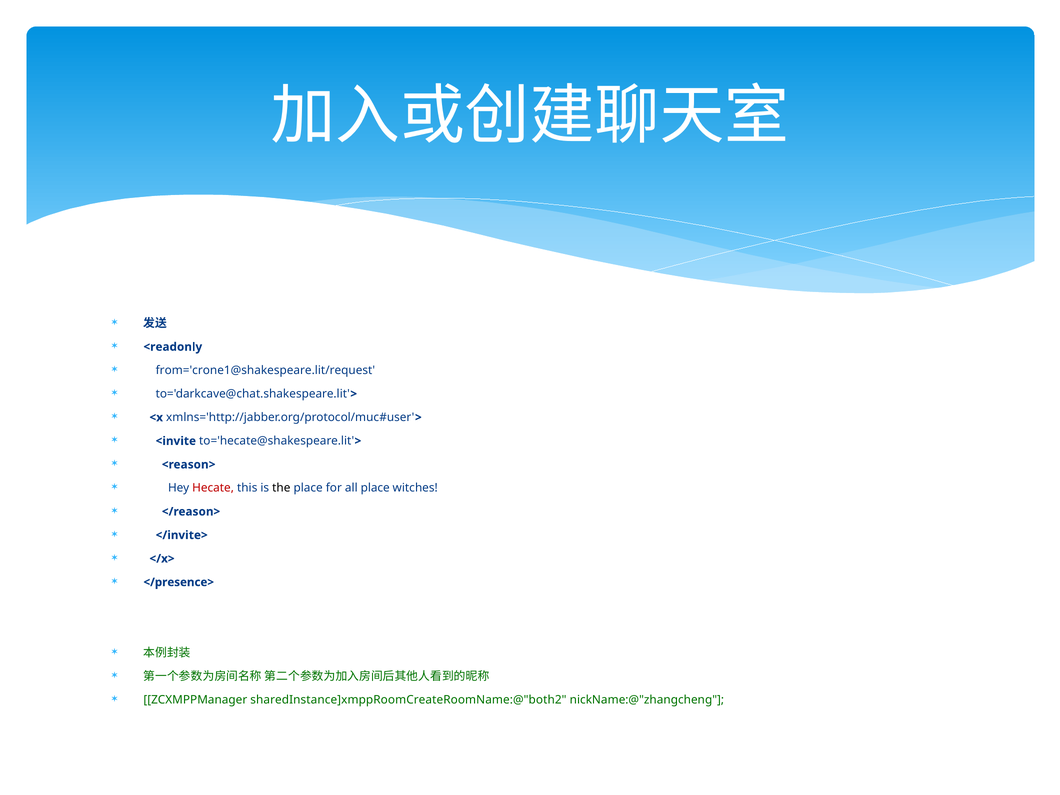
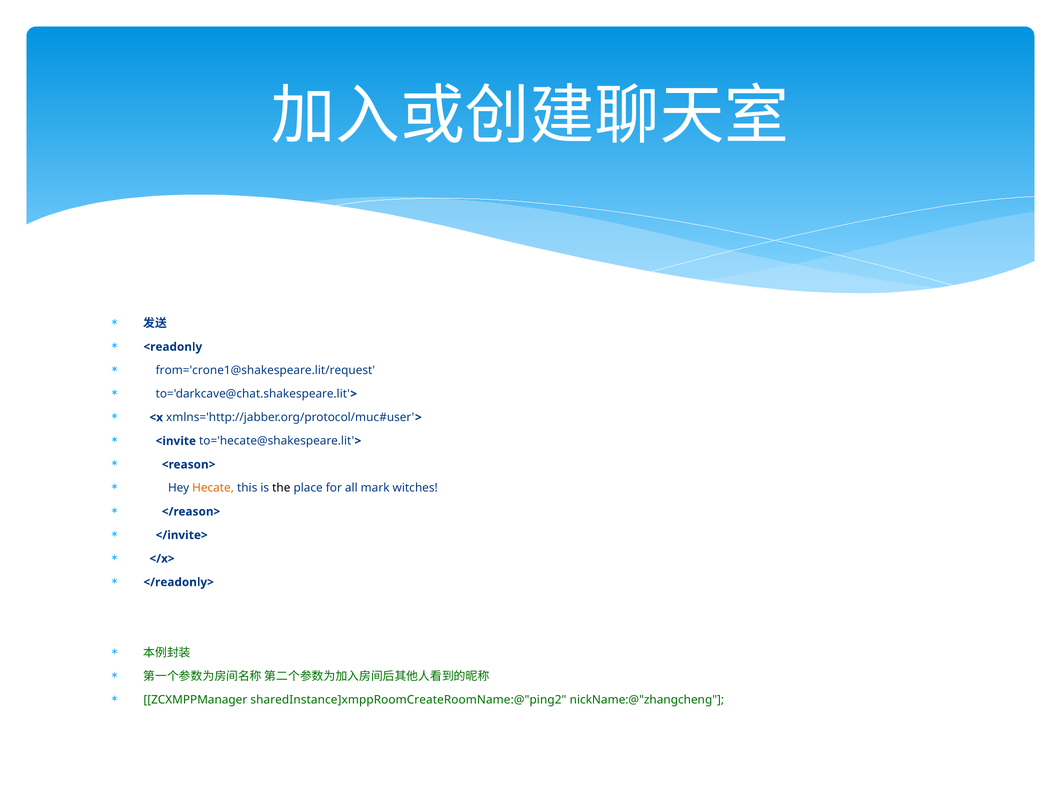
Hecate colour: red -> orange (213, 488)
all place: place -> mark (375, 488)
</presence>: </presence> -> </readonly> (179, 582)
sharedInstance]xmppRoomCreateRoomName:@"both2: sharedInstance]xmppRoomCreateRoomName:@"both2 -> sharedInstance]xmppRoomCreateRoomName:@"ping2 (408, 700)
